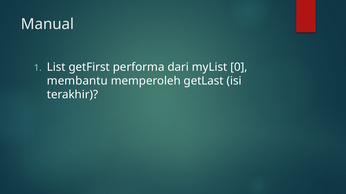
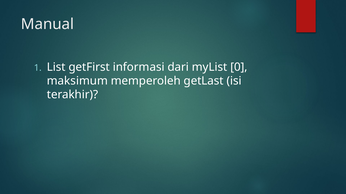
performa: performa -> informasi (139, 67)
membantu: membantu -> maksimum (77, 81)
